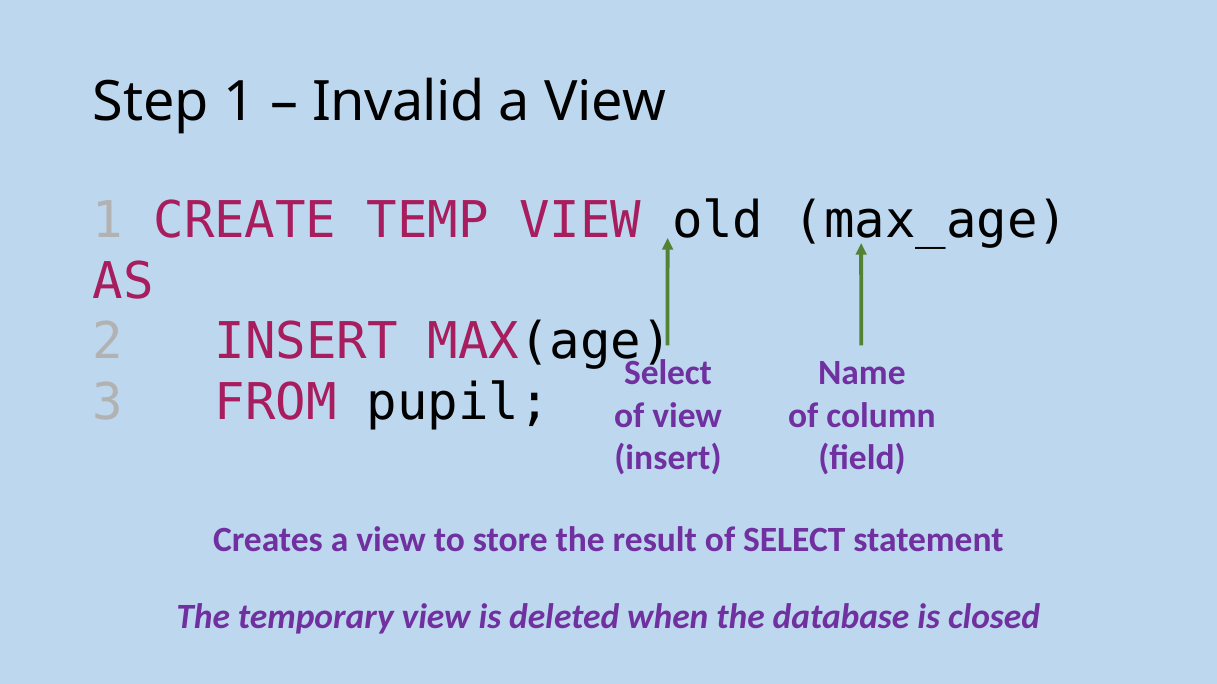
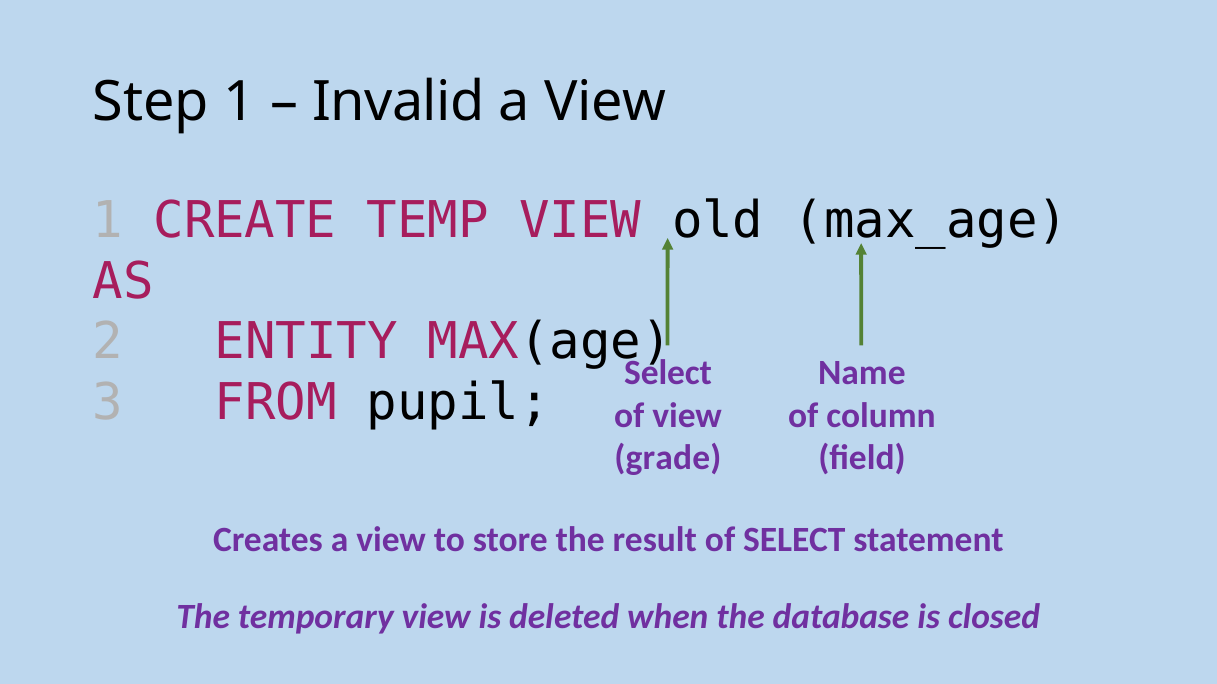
2 INSERT: INSERT -> ENTITY (306, 342)
insert: insert -> grade (668, 458)
